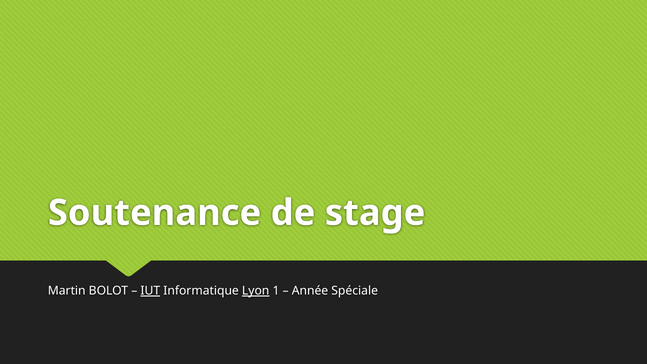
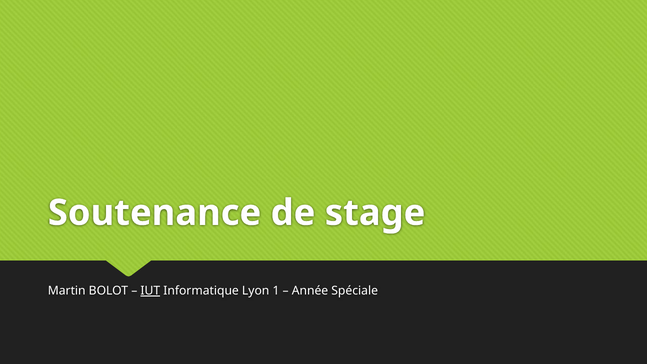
Lyon underline: present -> none (256, 291)
